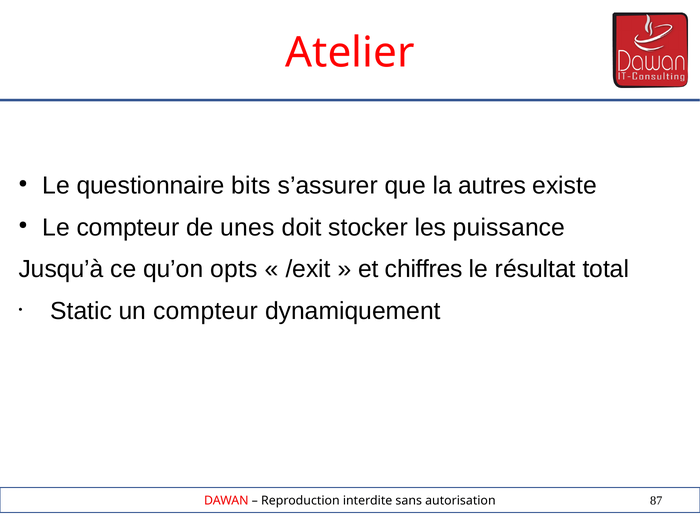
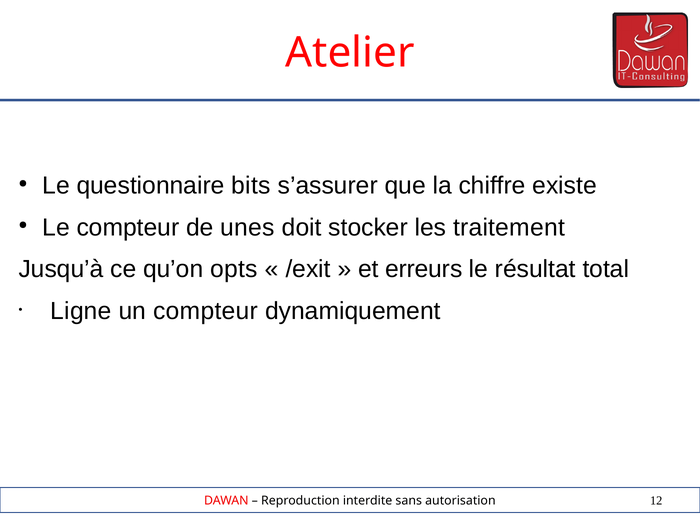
autres: autres -> chiffre (492, 186)
puissance: puissance -> traitement (509, 228)
chiffres: chiffres -> erreurs (424, 269)
Static: Static -> Ligne (81, 311)
87: 87 -> 12 (656, 501)
